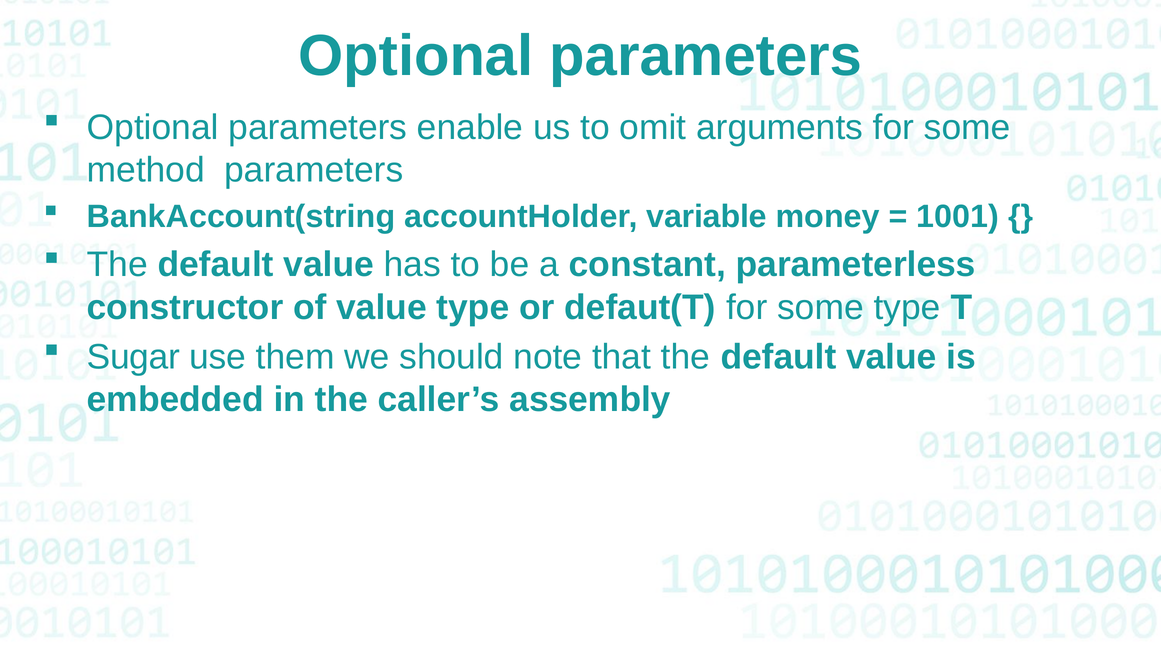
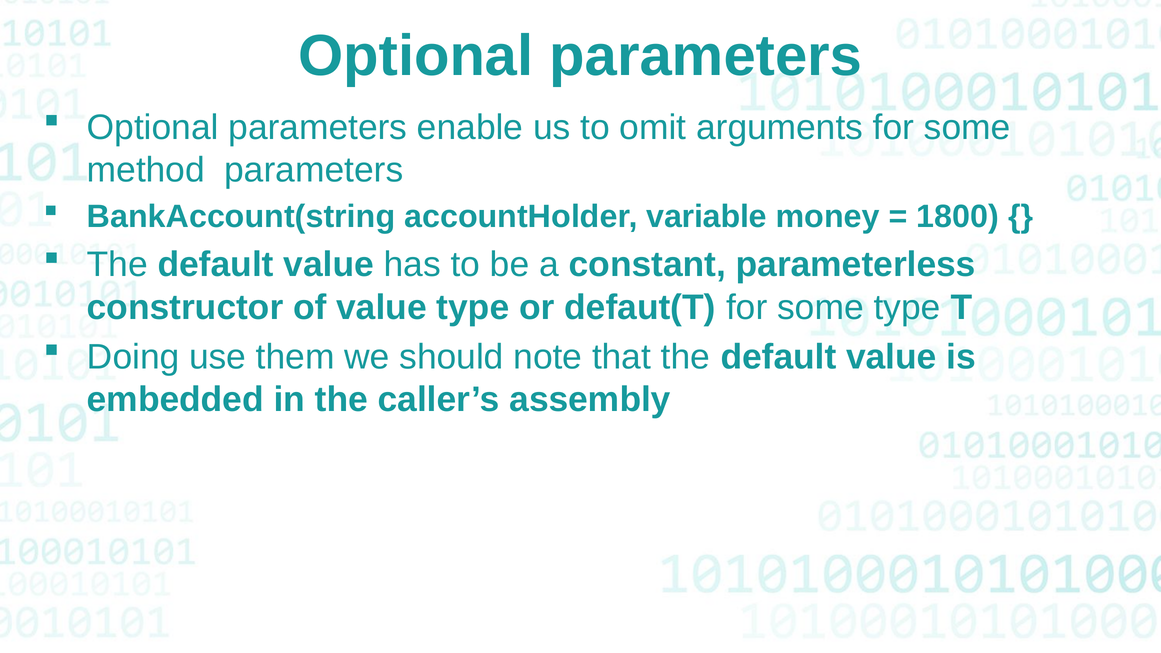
1001: 1001 -> 1800 (958, 217)
Sugar: Sugar -> Doing (133, 357)
